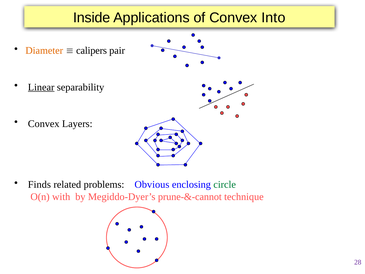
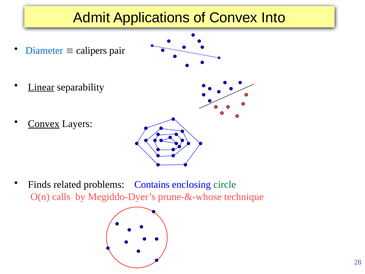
Inside: Inside -> Admit (92, 18)
Diameter colour: orange -> blue (44, 51)
Convex underline: none -> present (44, 124)
Obvious: Obvious -> Contains (152, 184)
with: with -> calls (61, 197)
prune-&-cannot: prune-&-cannot -> prune-&-whose (190, 197)
